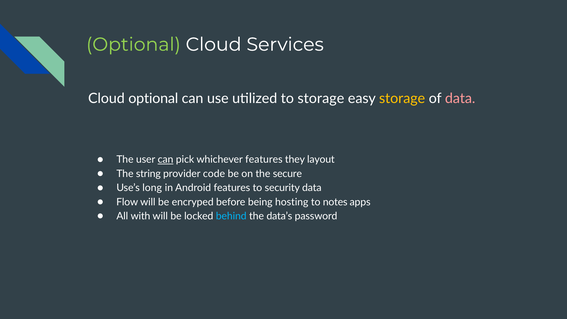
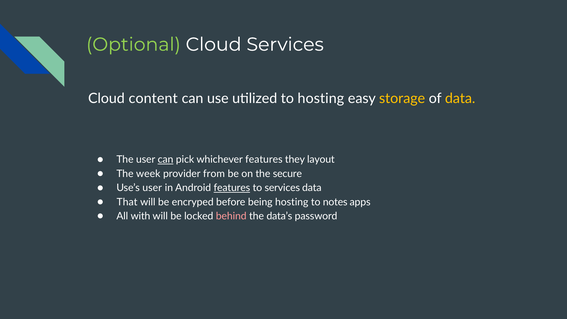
Cloud optional: optional -> content (153, 99)
to storage: storage -> hosting (321, 99)
data colour: pink -> yellow (460, 99)
string: string -> week (148, 174)
code: code -> from (214, 174)
Use’s long: long -> user (152, 188)
features underline: none -> present (232, 188)
to security: security -> services (282, 188)
Flow: Flow -> That (127, 202)
behind colour: light blue -> pink (231, 216)
